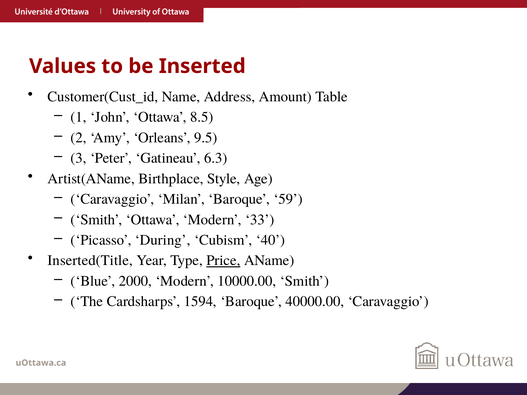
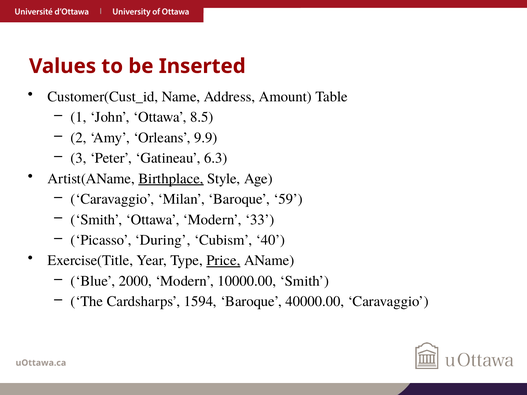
9.5: 9.5 -> 9.9 (206, 138)
Birthplace underline: none -> present (171, 179)
Inserted(Title: Inserted(Title -> Exercise(Title (90, 261)
